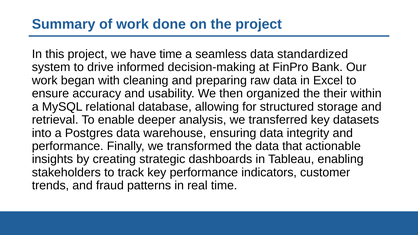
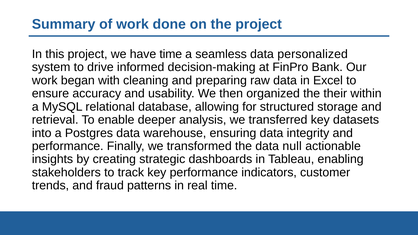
standardized: standardized -> personalized (313, 54)
that: that -> null (292, 146)
